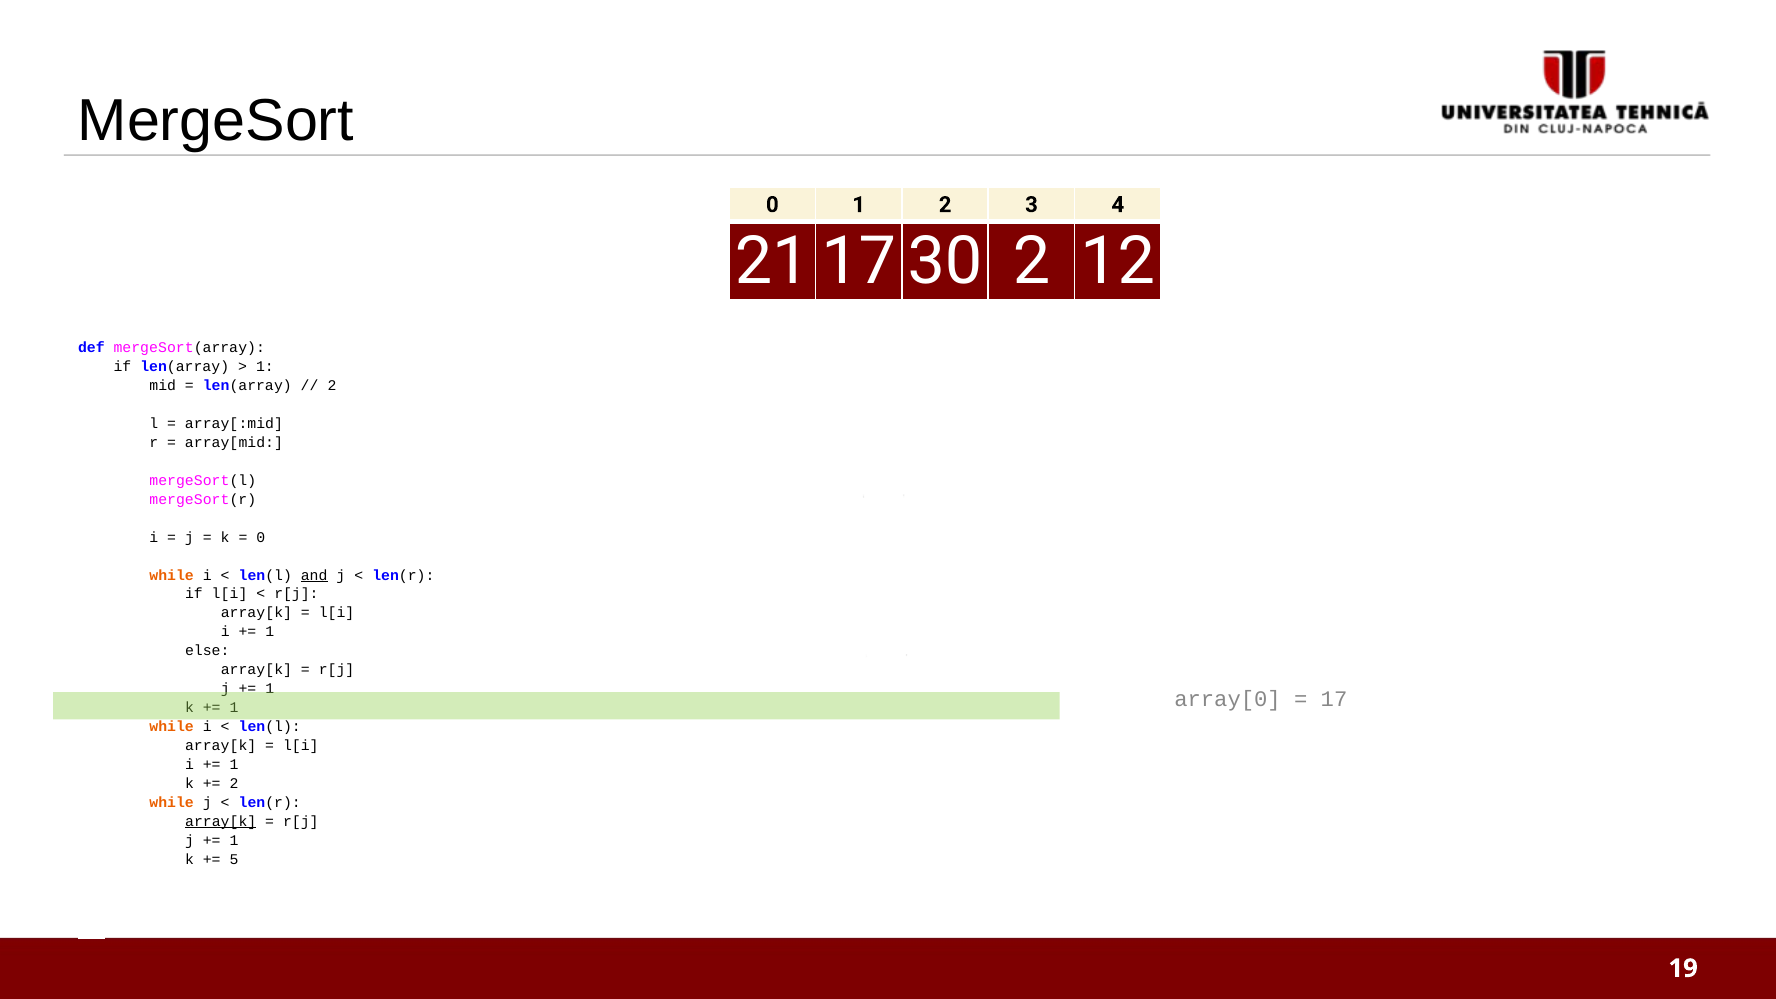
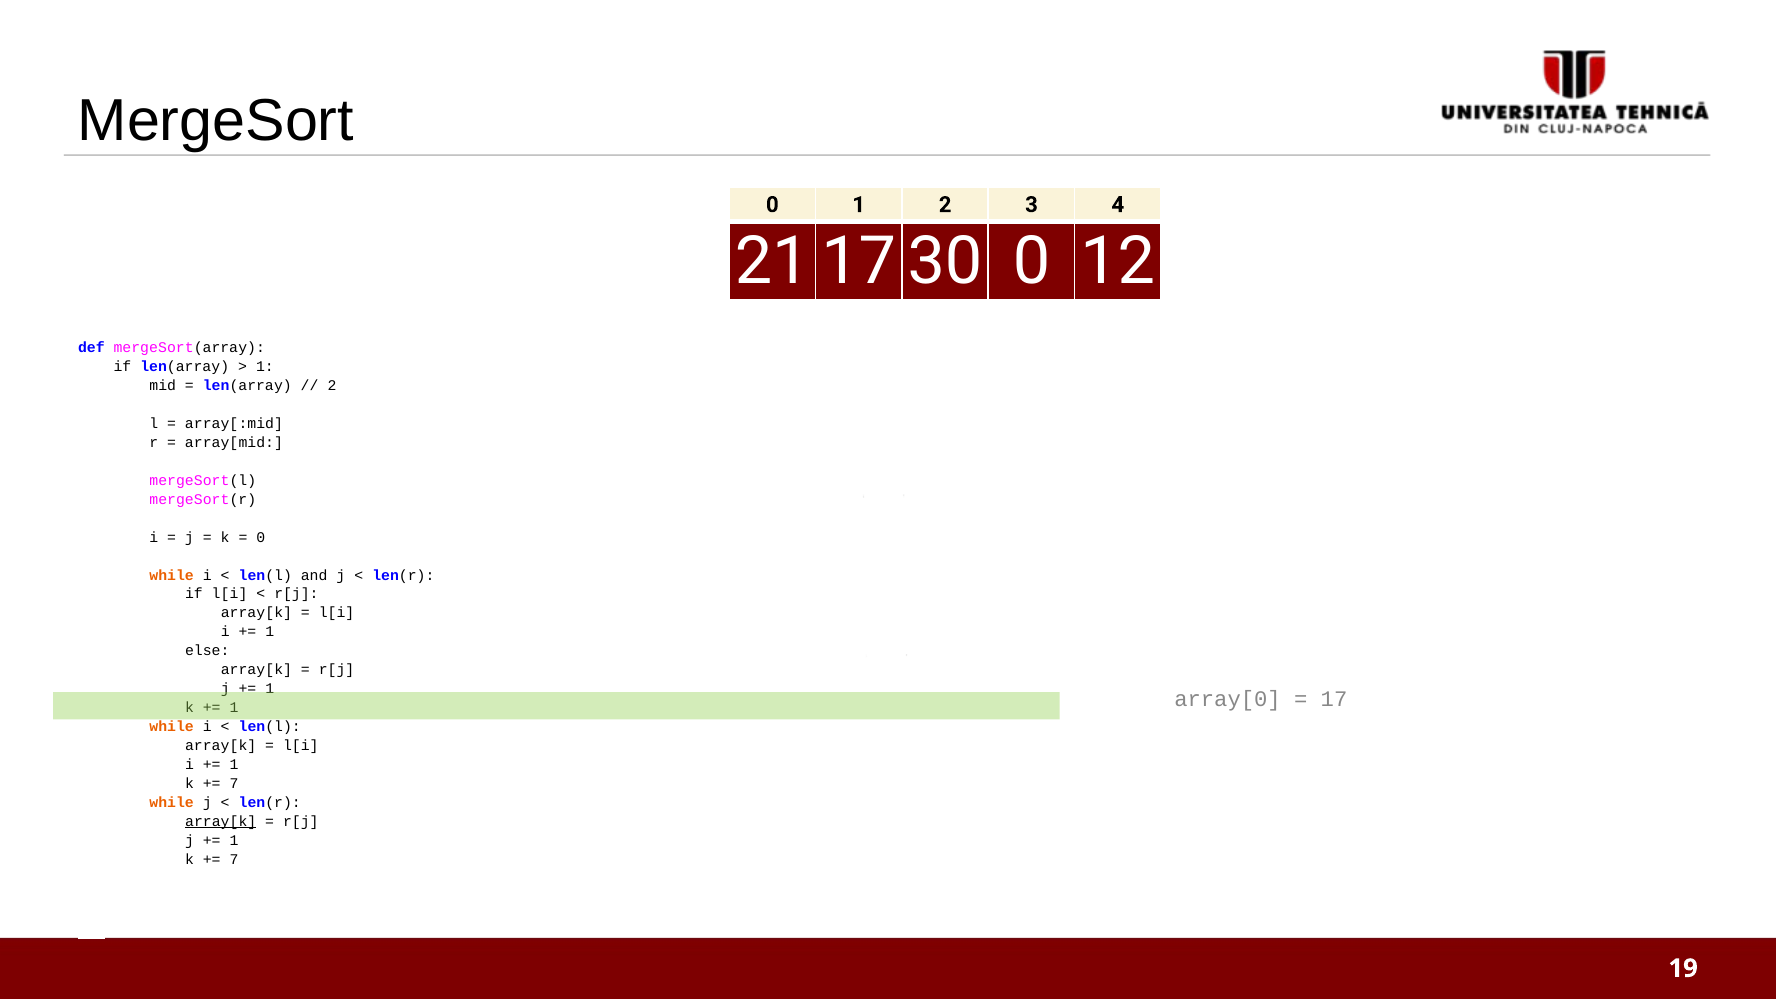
2: 2 -> 0 (1031, 261)
and underline: present -> none (314, 575)
2: 2 -> 7 (234, 783)
5: 5 -> 7 (234, 859)
